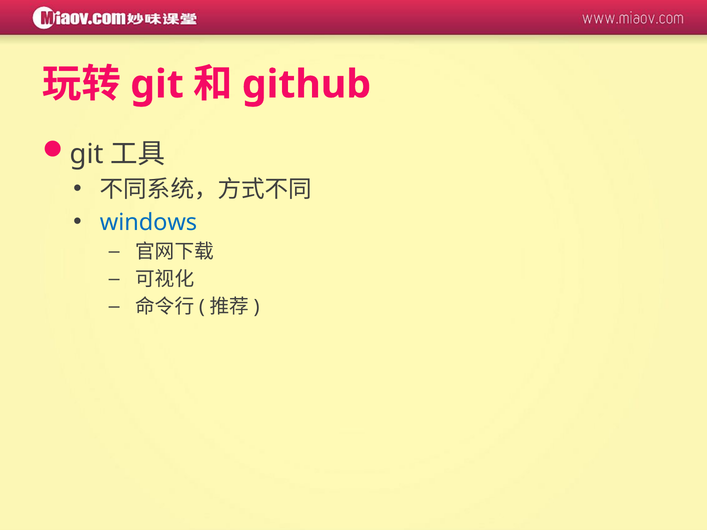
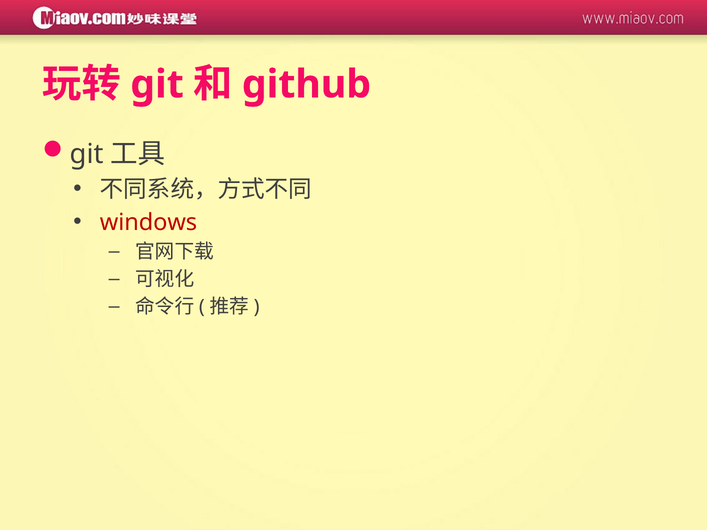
windows colour: blue -> red (149, 222)
